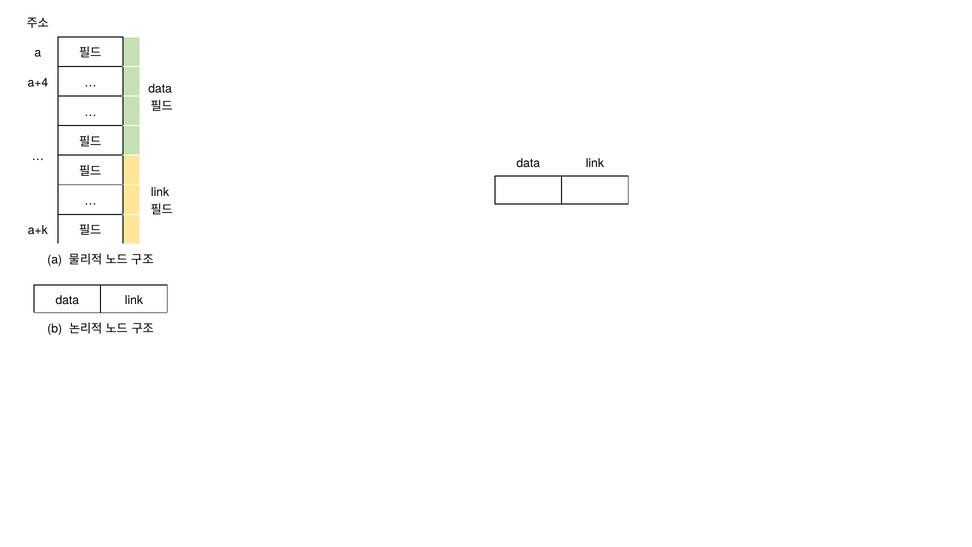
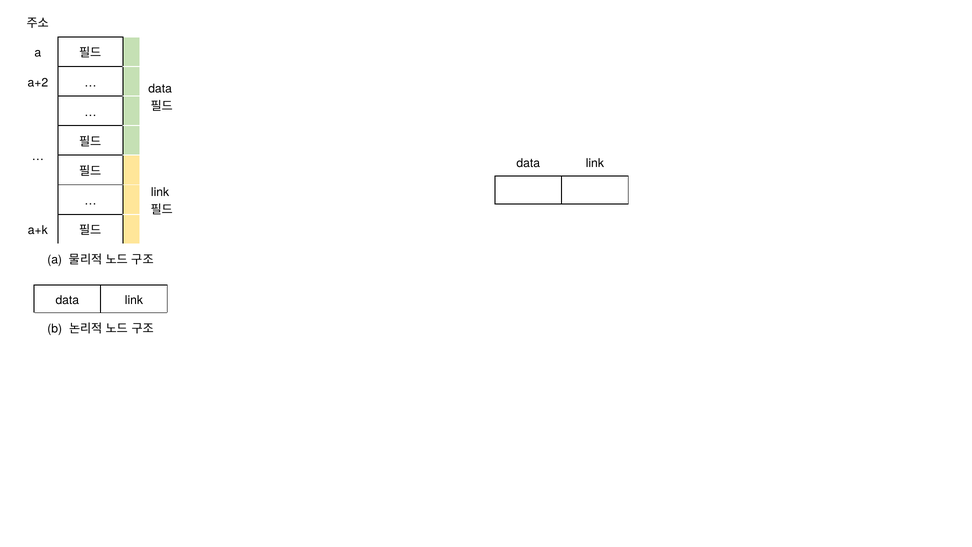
a+4: a+4 -> a+2 (38, 82)
